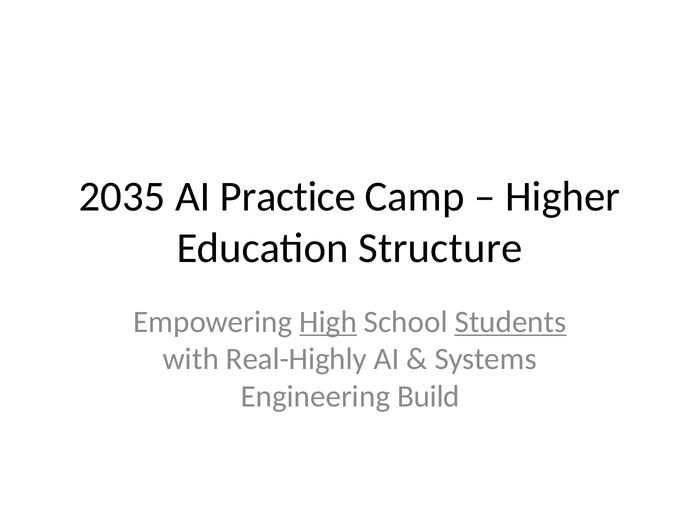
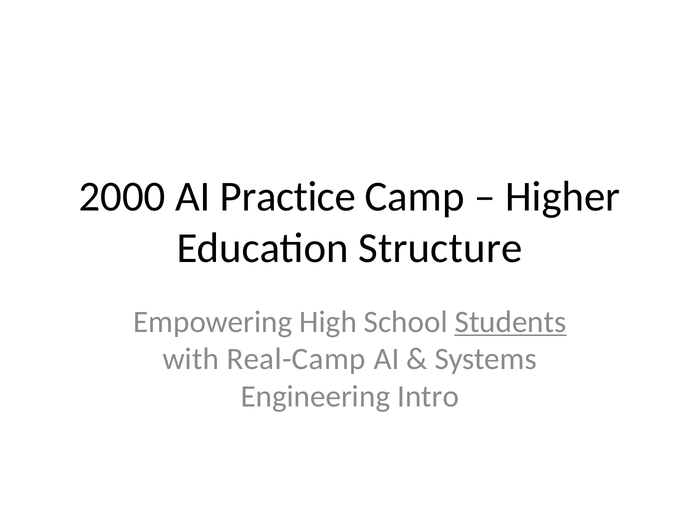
2035: 2035 -> 2000 (122, 197)
High underline: present -> none (328, 322)
Real-Highly: Real-Highly -> Real-Camp (296, 359)
Build: Build -> Intro (428, 397)
